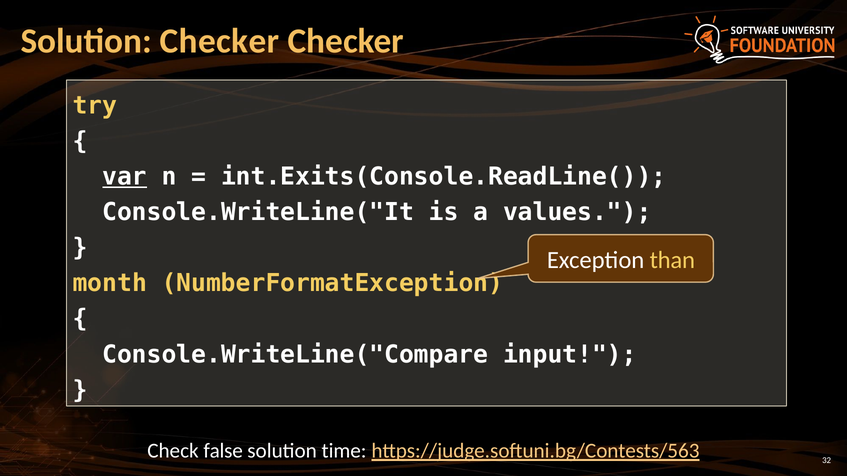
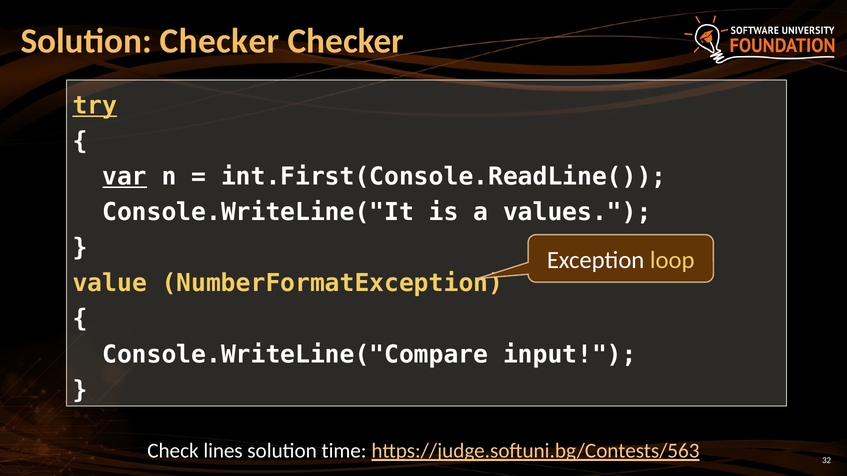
try underline: none -> present (95, 106)
int.Exits(Console.ReadLine(: int.Exits(Console.ReadLine( -> int.First(Console.ReadLine( (444, 177)
than: than -> loop (672, 260)
month: month -> value (110, 284)
false: false -> lines (223, 452)
